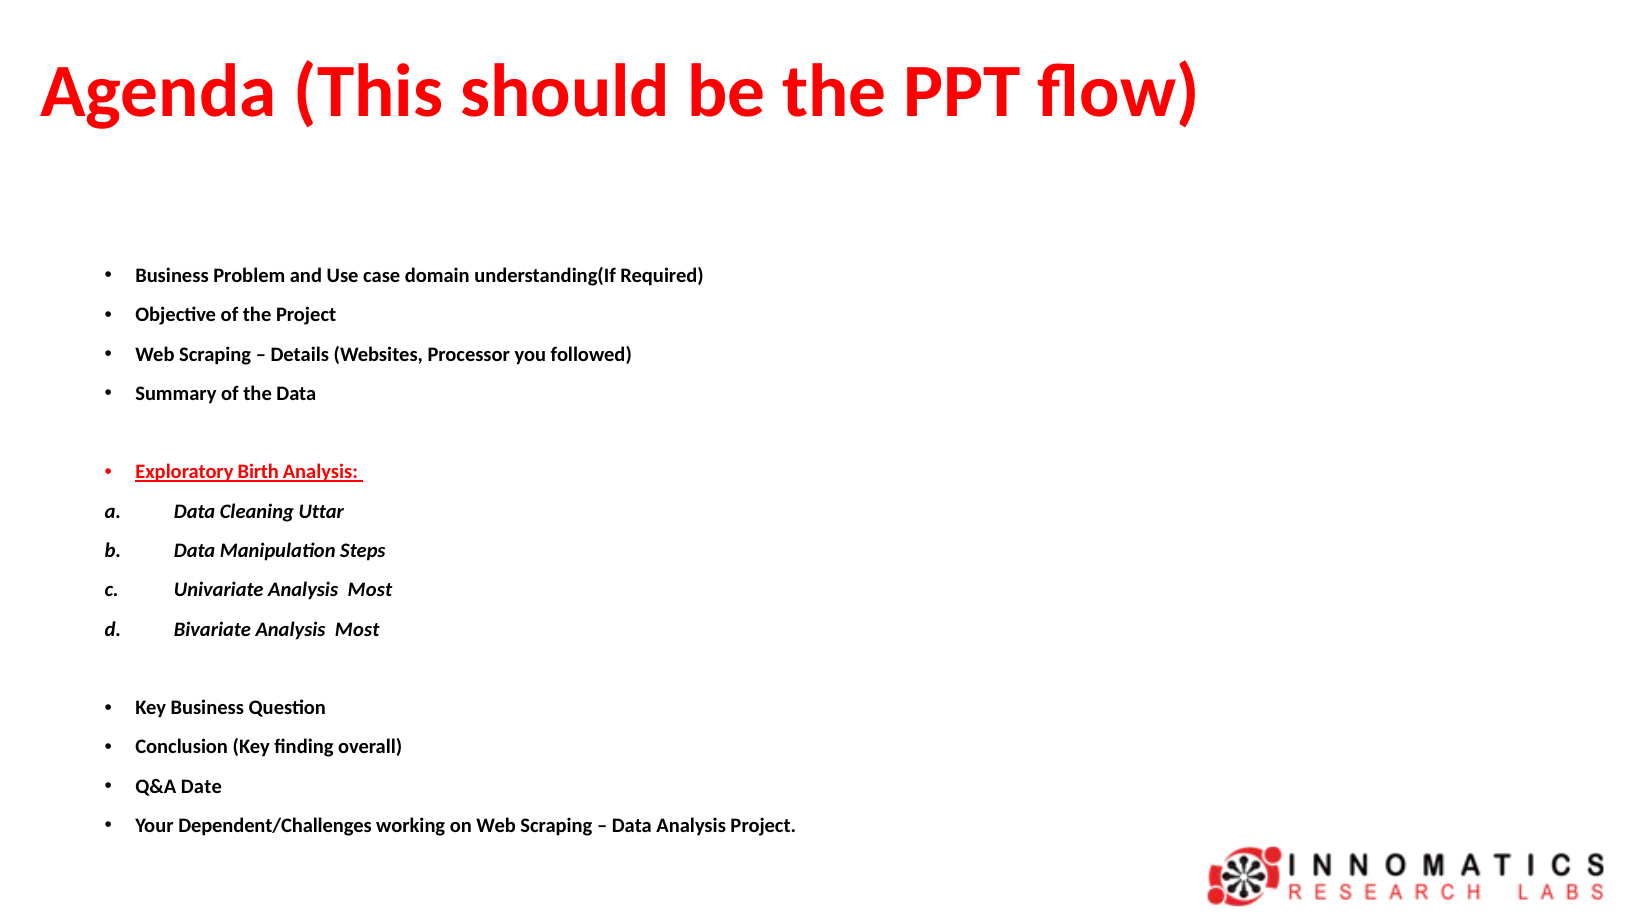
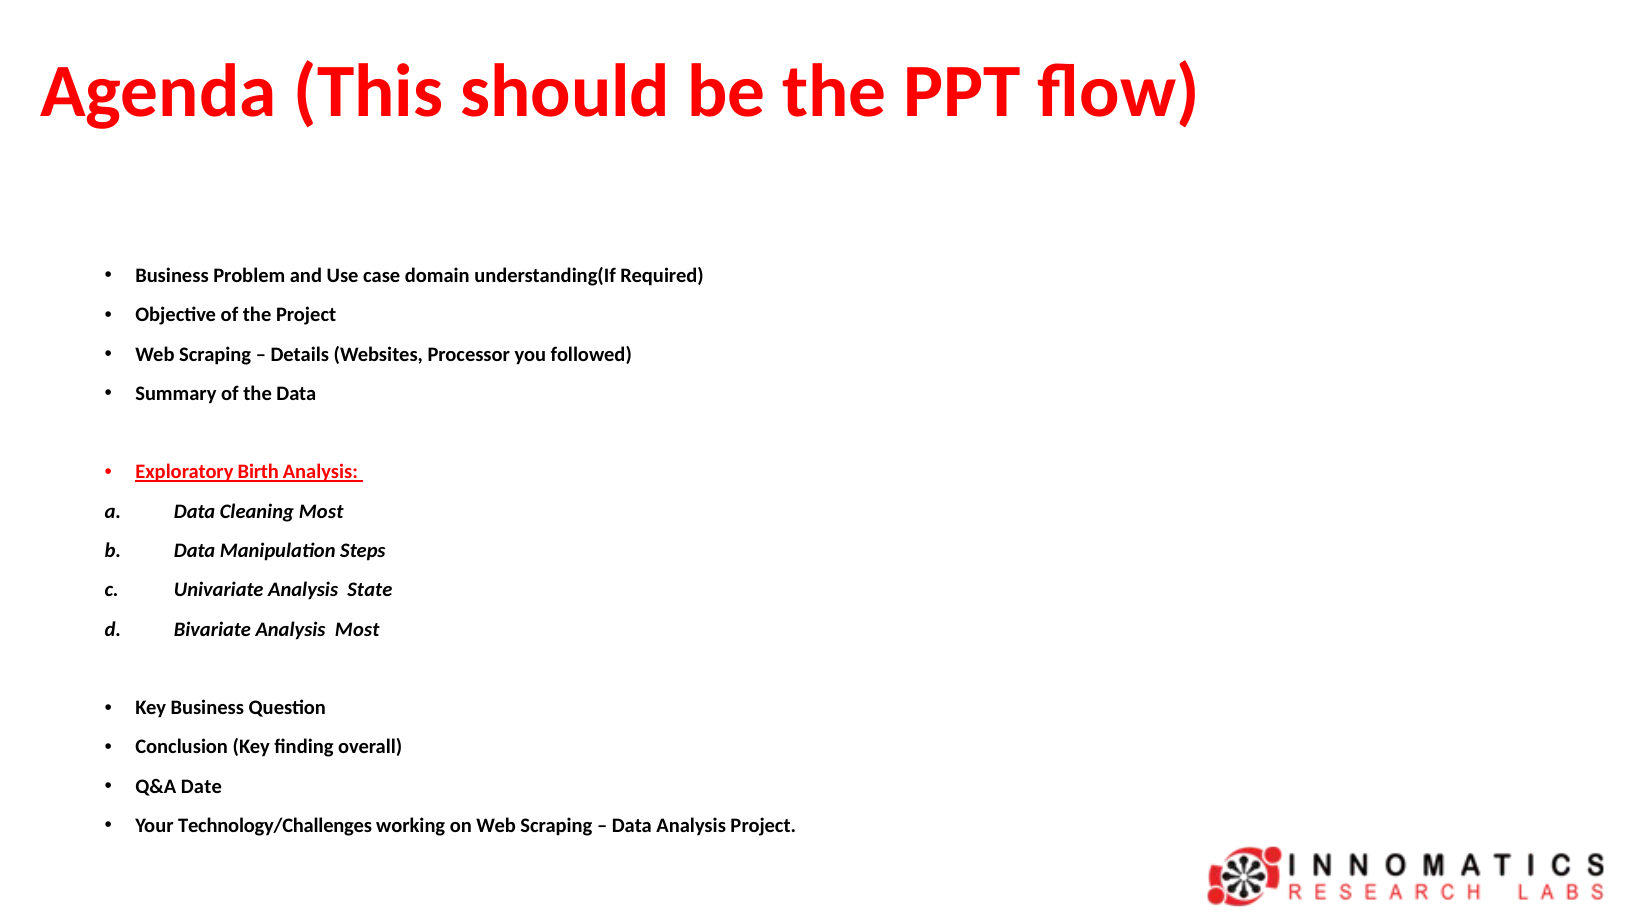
Cleaning Uttar: Uttar -> Most (321, 512)
Univariate Analysis Most: Most -> State (370, 590)
Dependent/Challenges: Dependent/Challenges -> Technology/Challenges (275, 826)
